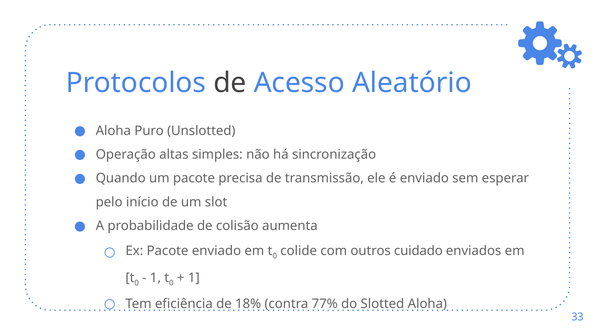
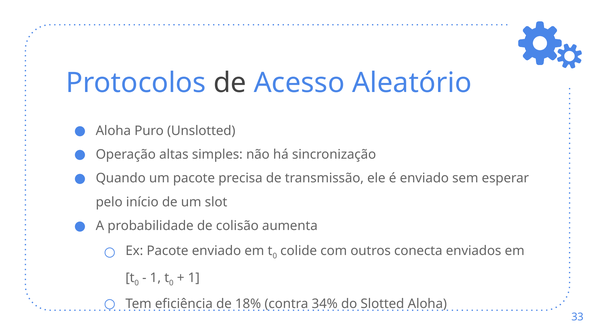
cuidado: cuidado -> conecta (418, 251)
77%: 77% -> 34% (325, 304)
